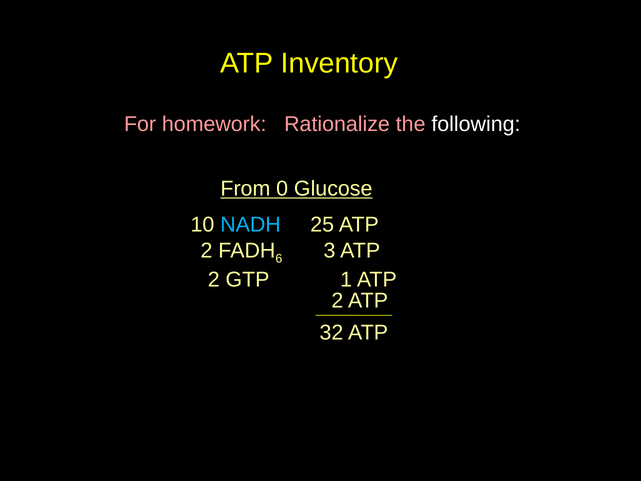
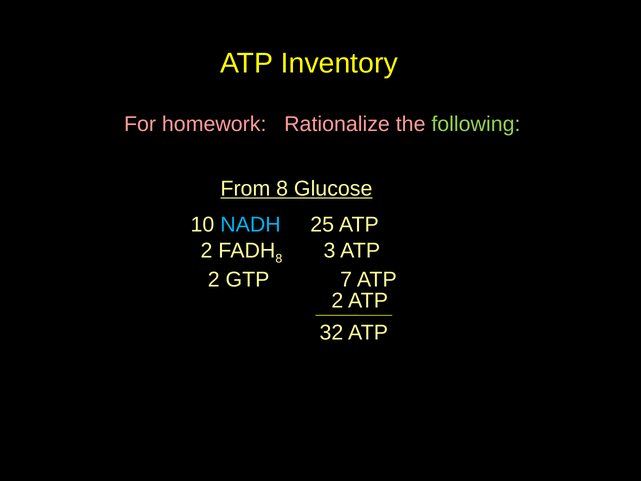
following colour: white -> light green (476, 124)
From 0: 0 -> 8 (282, 188)
6: 6 -> 8 (279, 259)
1: 1 -> 7 (346, 280)
